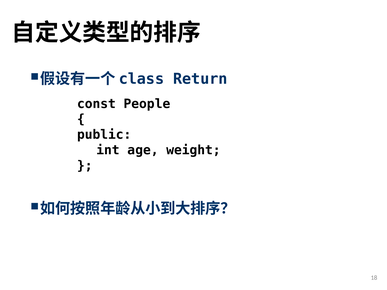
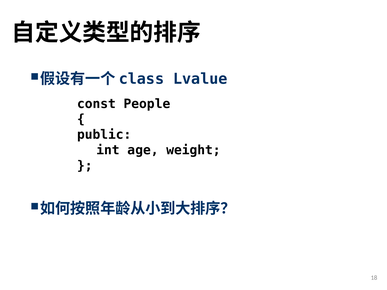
Return: Return -> Lvalue (200, 79)
